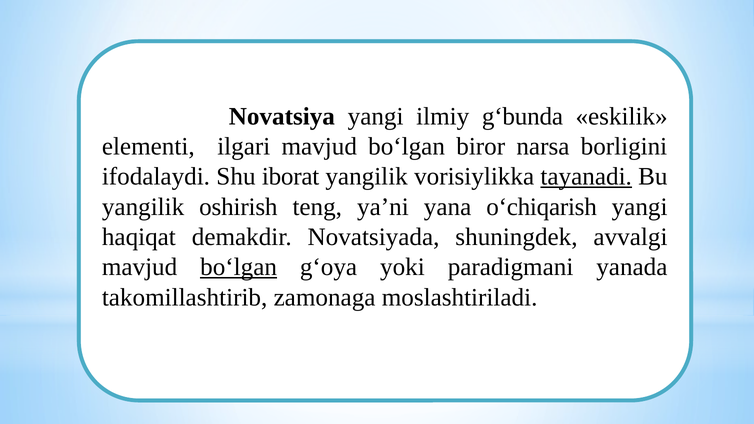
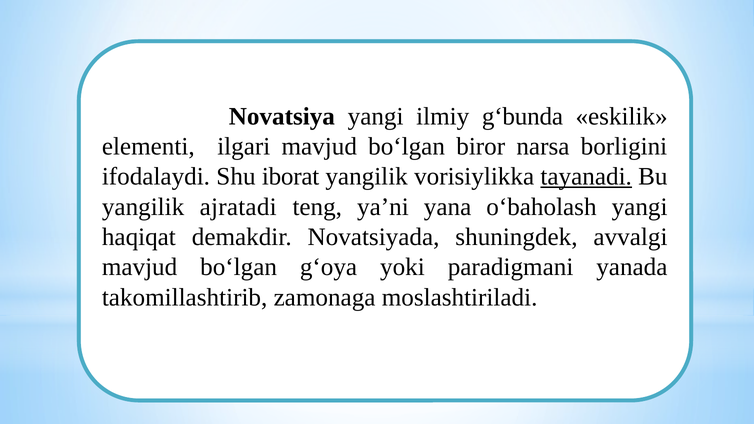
oshirish: oshirish -> ajratadi (238, 207)
o‘chiqarish: o‘chiqarish -> o‘bаhоlаsh (541, 207)
bo‘lgan underline: present -> none (239, 267)
